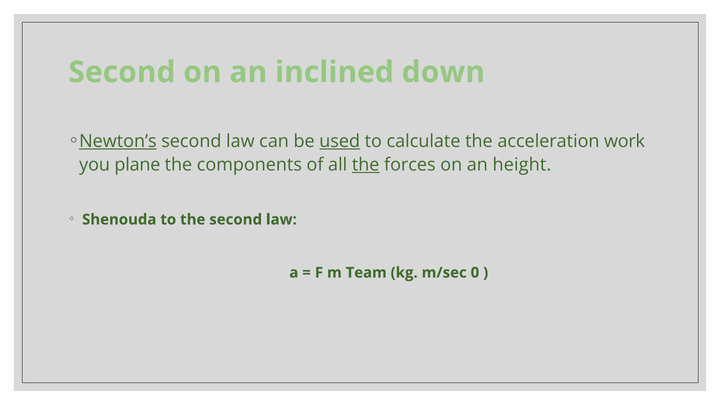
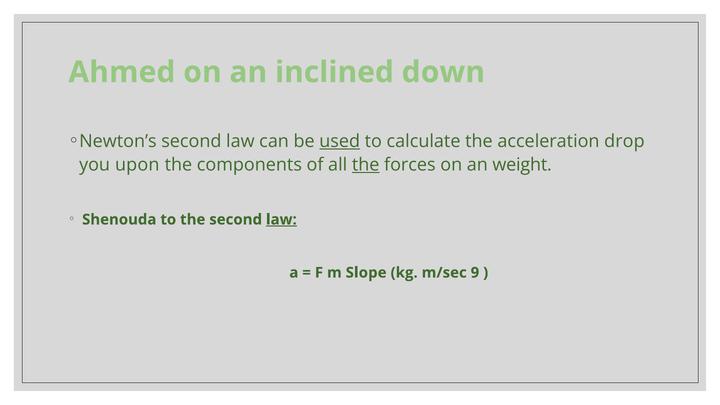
Second: Second -> Ahmed (122, 72)
Newton’s underline: present -> none (118, 141)
work: work -> drop (624, 141)
plane: plane -> upon (137, 165)
height: height -> weight (522, 165)
law underline: none -> present (281, 220)
Team: Team -> Slope (366, 273)
0: 0 -> 9 (475, 273)
